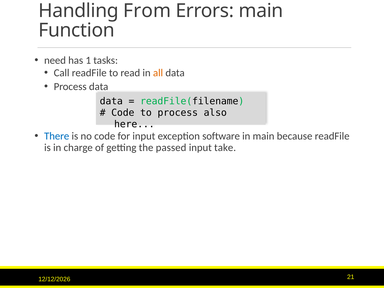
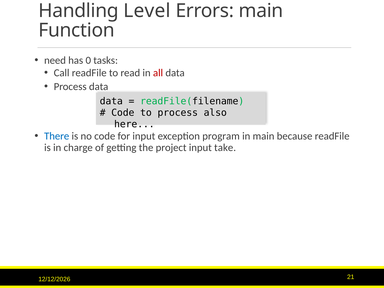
From: From -> Level (147, 11)
1: 1 -> 0 (88, 60)
all colour: orange -> red (158, 73)
software: software -> program (221, 136)
passed: passed -> project (171, 148)
